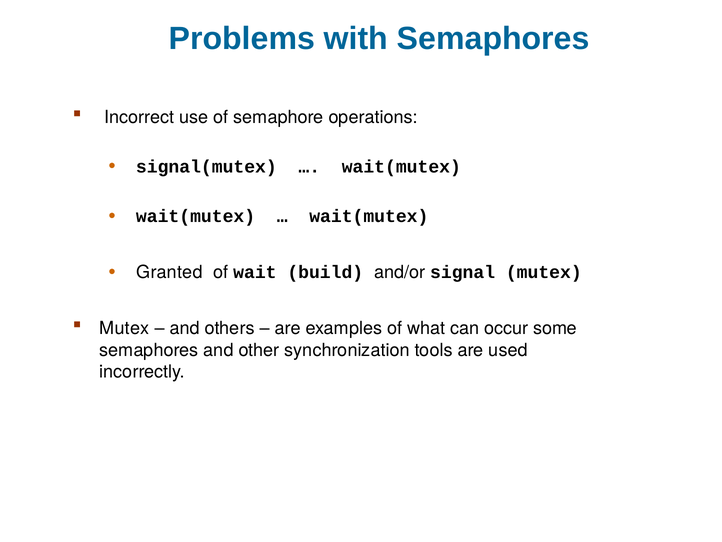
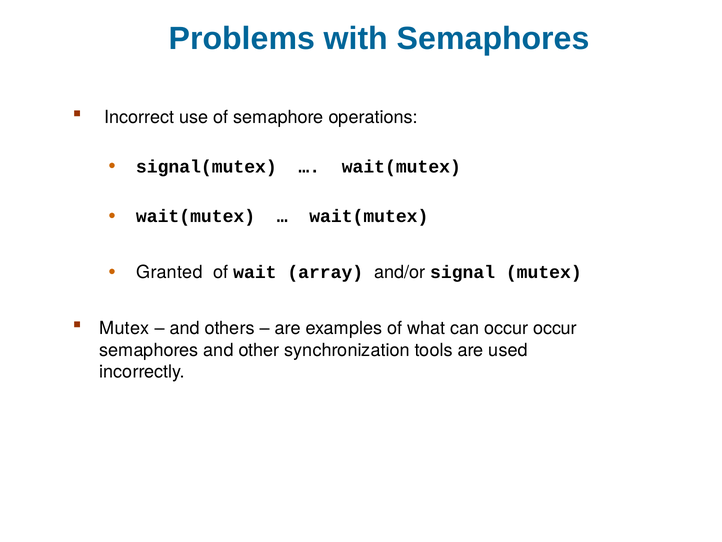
build: build -> array (325, 272)
occur some: some -> occur (555, 328)
